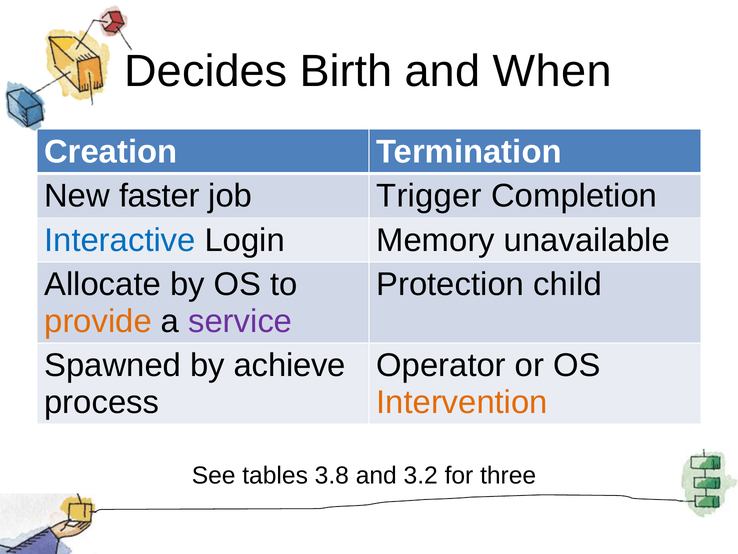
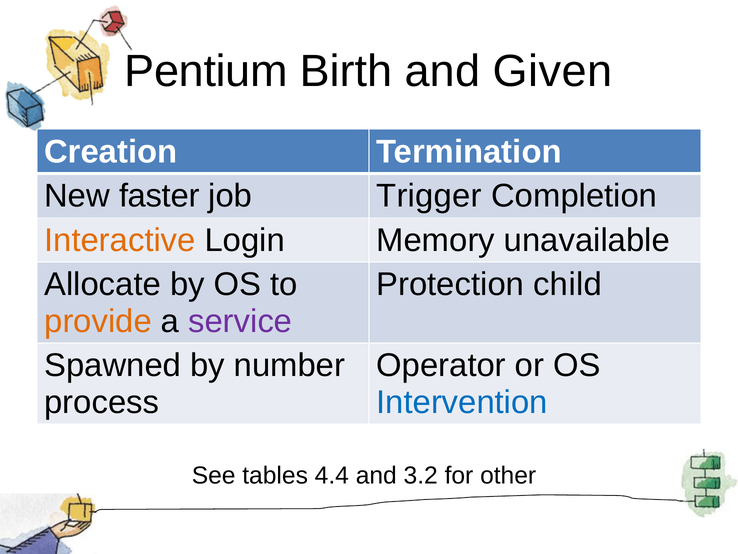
Decides: Decides -> Pentium (206, 71)
When: When -> Given (553, 71)
Interactive colour: blue -> orange (120, 240)
achieve: achieve -> number (290, 365)
Intervention colour: orange -> blue (462, 402)
3.8: 3.8 -> 4.4 (332, 475)
three: three -> other (508, 475)
